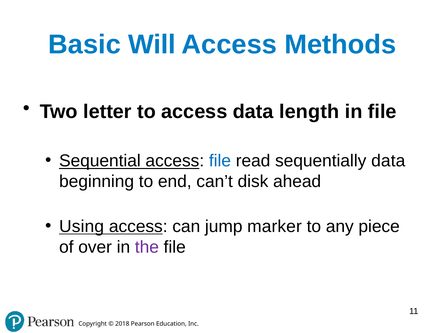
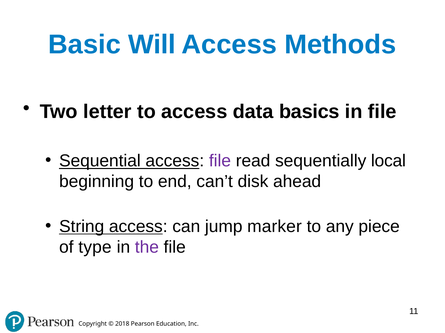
length: length -> basics (309, 112)
file colour: blue -> purple (220, 161)
sequentially data: data -> local (388, 161)
Using: Using -> String (82, 227)
over: over -> type (95, 248)
